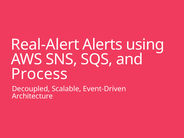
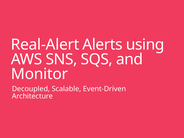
Process: Process -> Monitor (39, 74)
